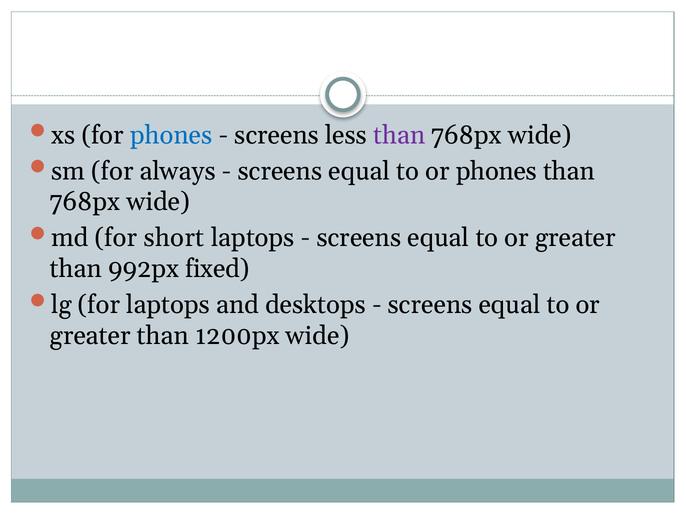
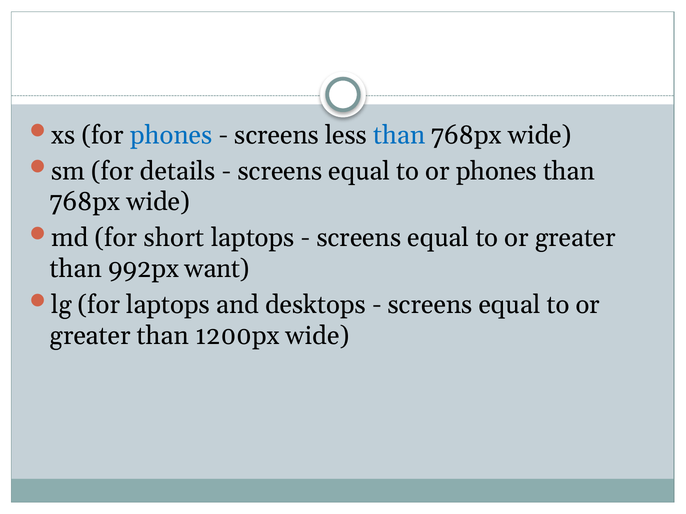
than colour: purple -> blue (399, 135)
always: always -> details (178, 171)
fixed: fixed -> want (217, 269)
